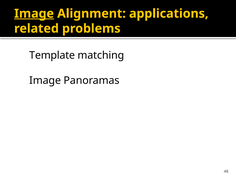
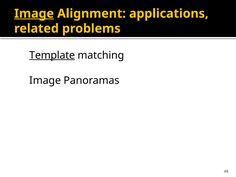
Template underline: none -> present (52, 55)
